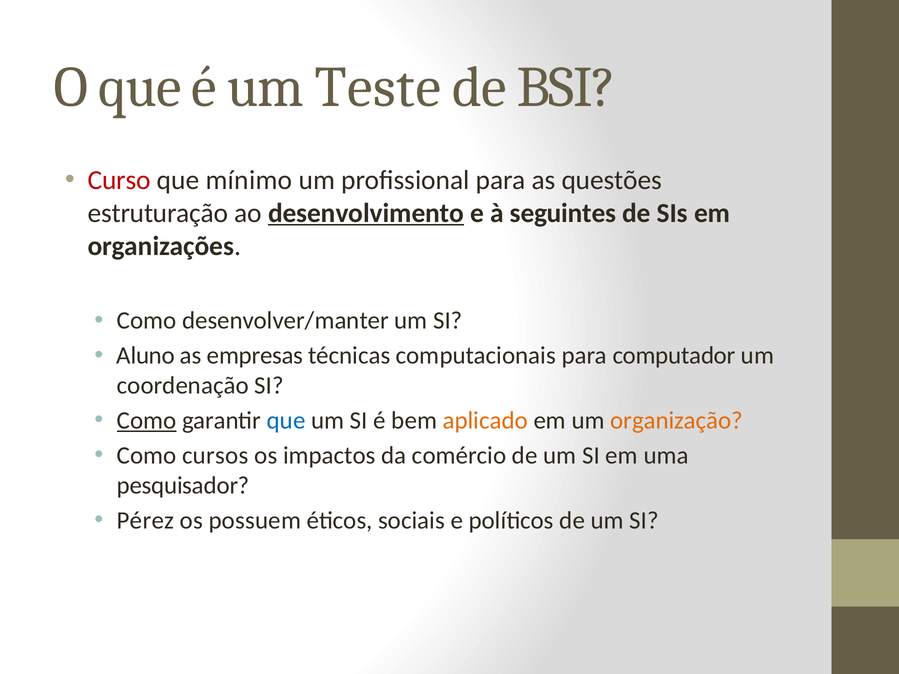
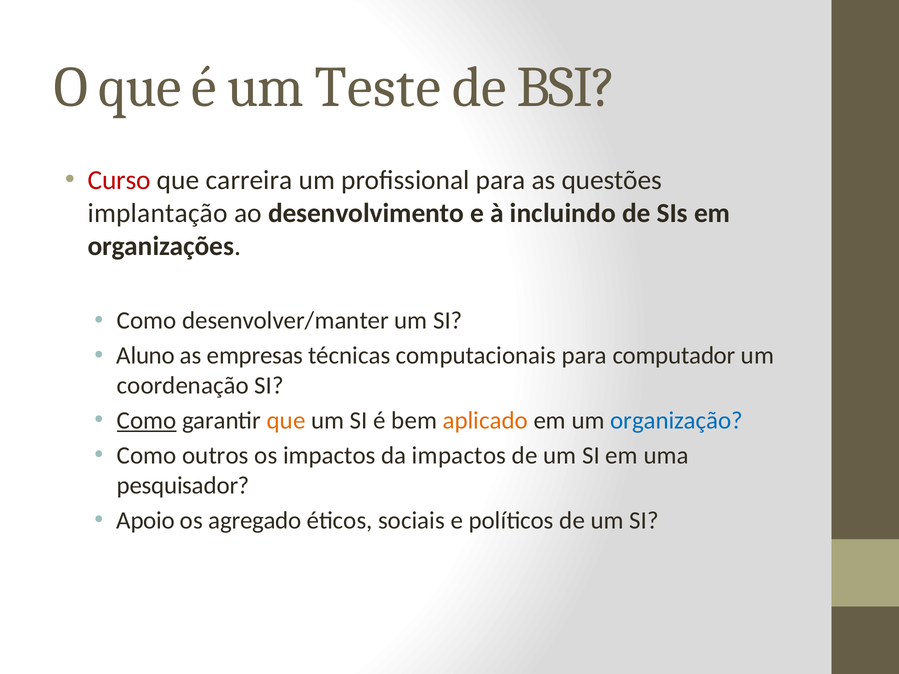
mínimo: mínimo -> carreira (249, 180)
estruturação: estruturação -> implantação (158, 213)
desenvolvimento underline: present -> none (366, 213)
seguintes: seguintes -> incluindo (563, 213)
que colour: blue -> orange (286, 421)
organização colour: orange -> blue (677, 421)
cursos: cursos -> outros (215, 456)
da comércio: comércio -> impactos (459, 456)
Pérez: Pérez -> Apoio (146, 521)
possuem: possuem -> agregado (255, 521)
